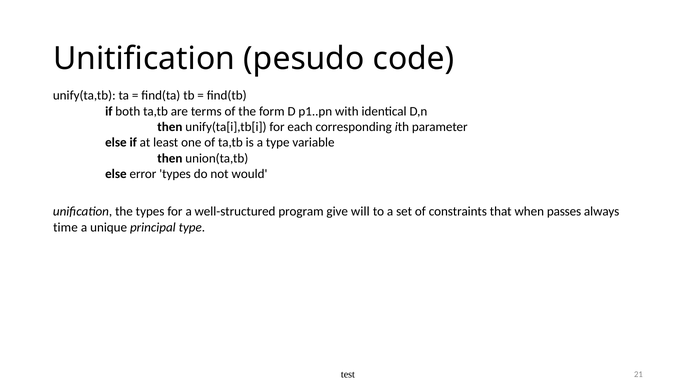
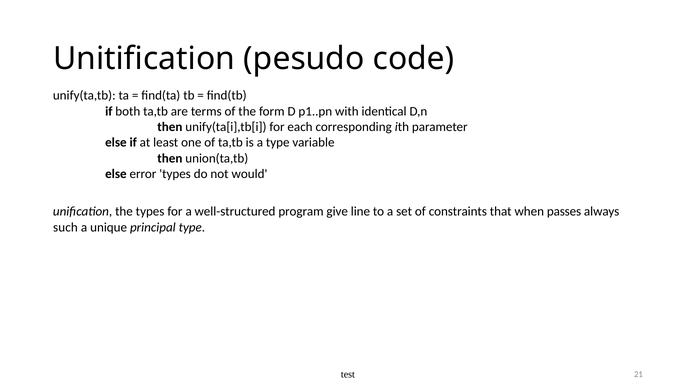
will: will -> line (360, 211)
time: time -> such (65, 227)
